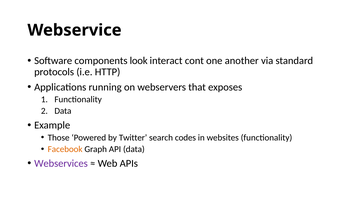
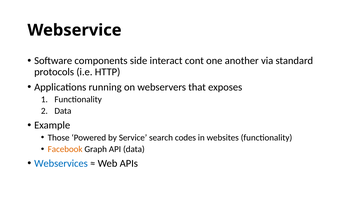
look: look -> side (139, 61)
Twitter: Twitter -> Service (133, 138)
Webservices colour: purple -> blue (61, 164)
